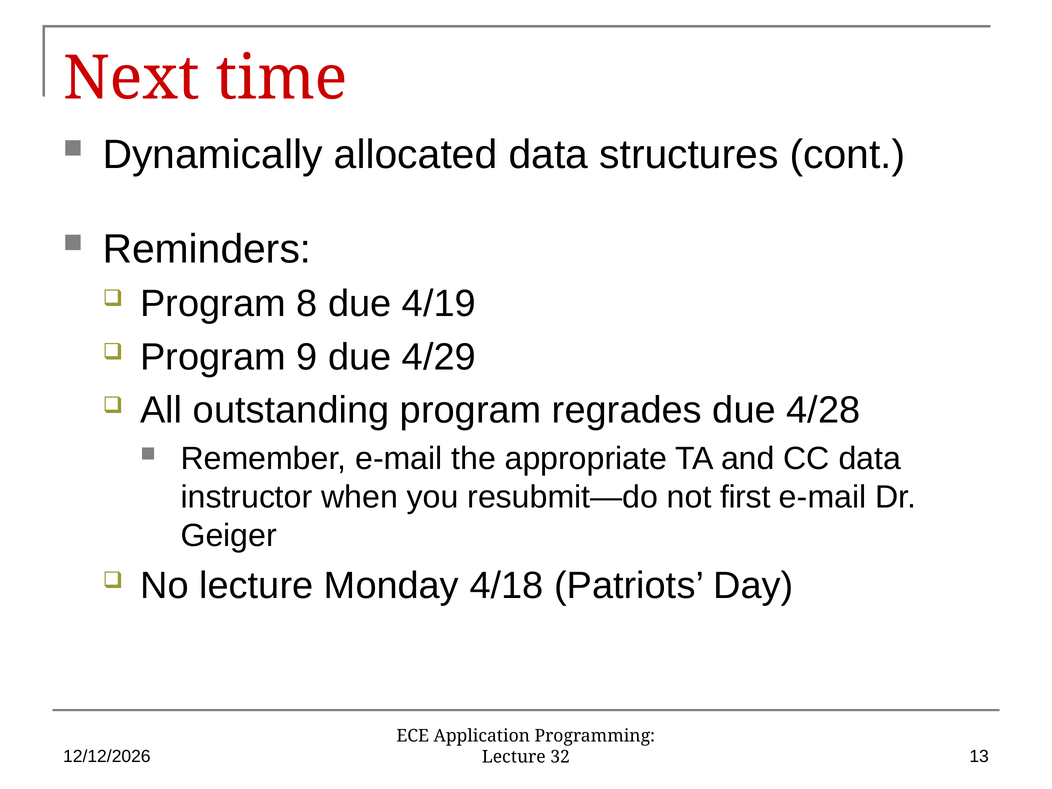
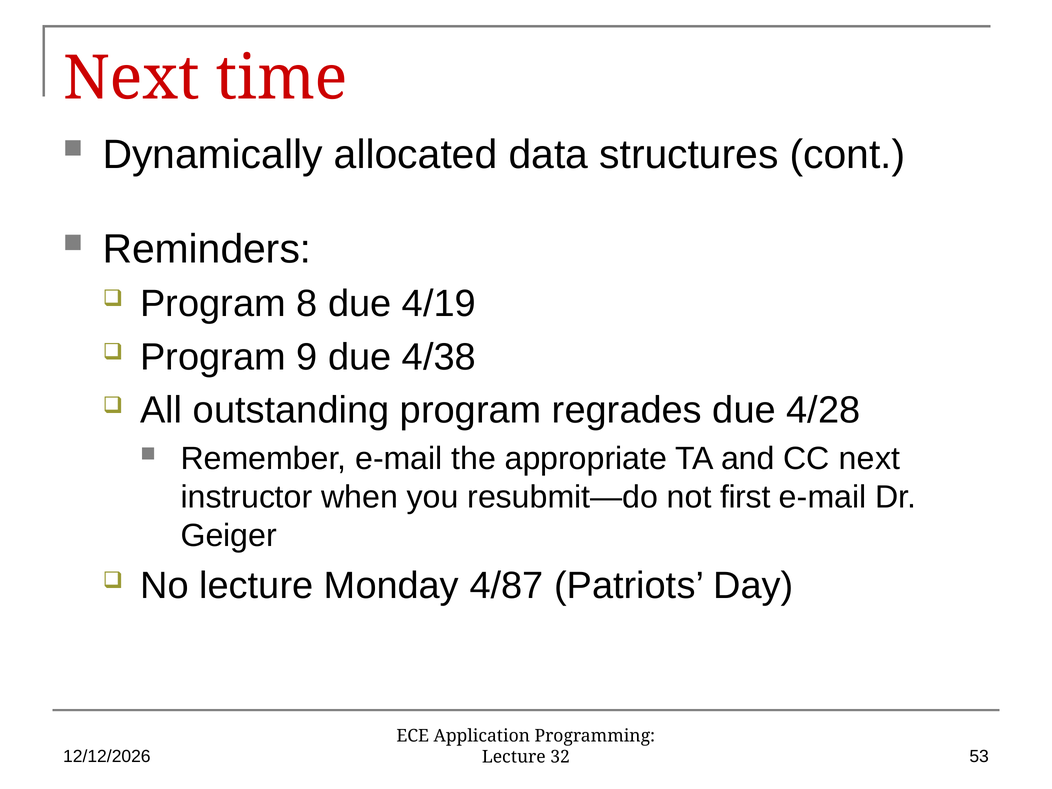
4/29: 4/29 -> 4/38 (439, 357)
CC data: data -> next (870, 458)
4/18: 4/18 -> 4/87 (507, 586)
13: 13 -> 53 (979, 756)
